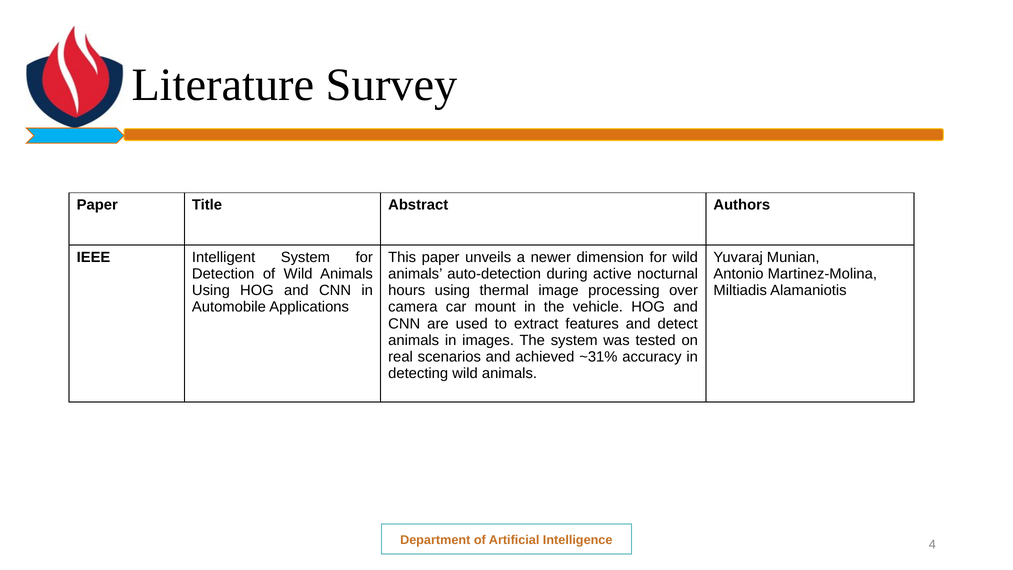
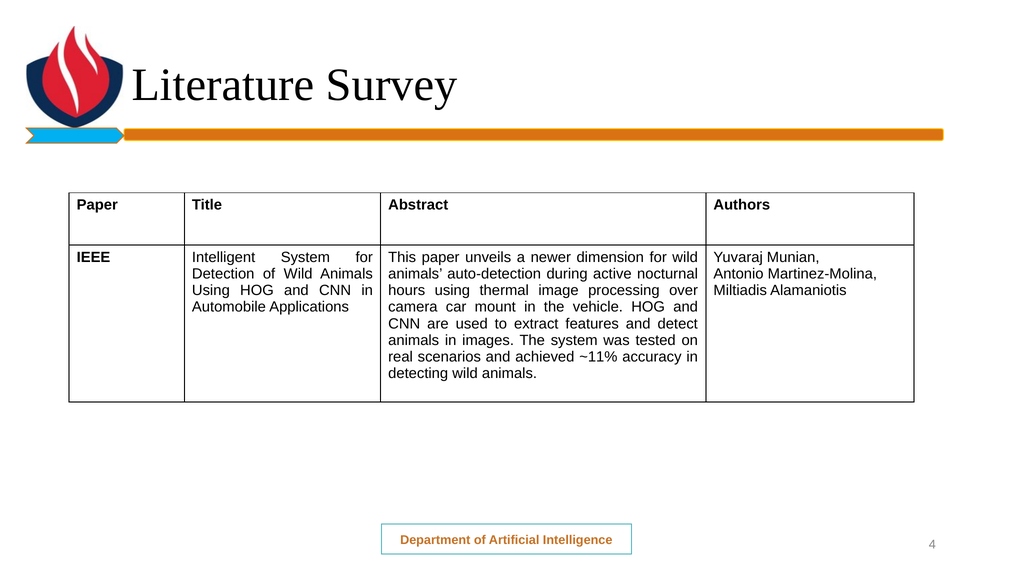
~31%: ~31% -> ~11% (598, 357)
